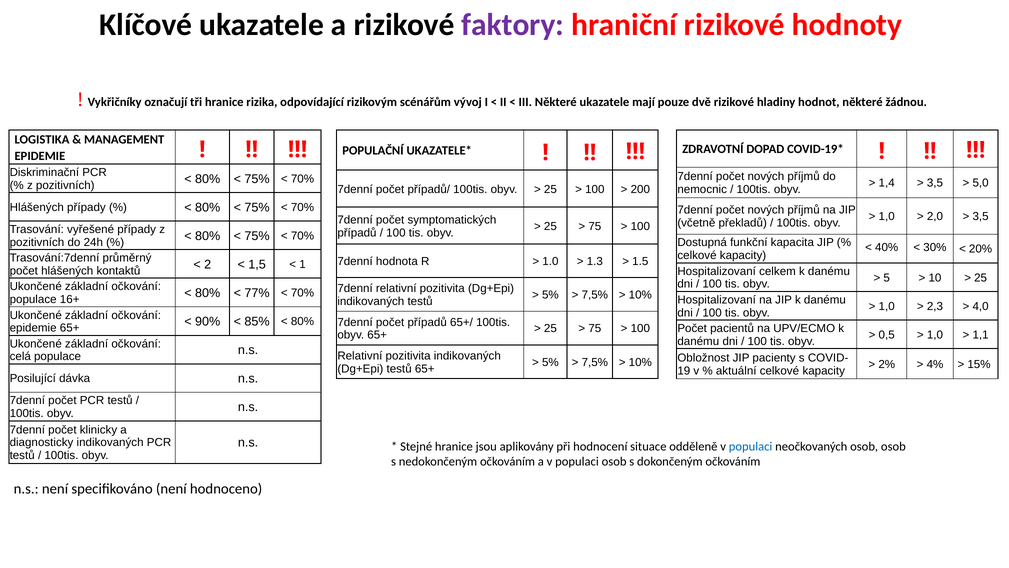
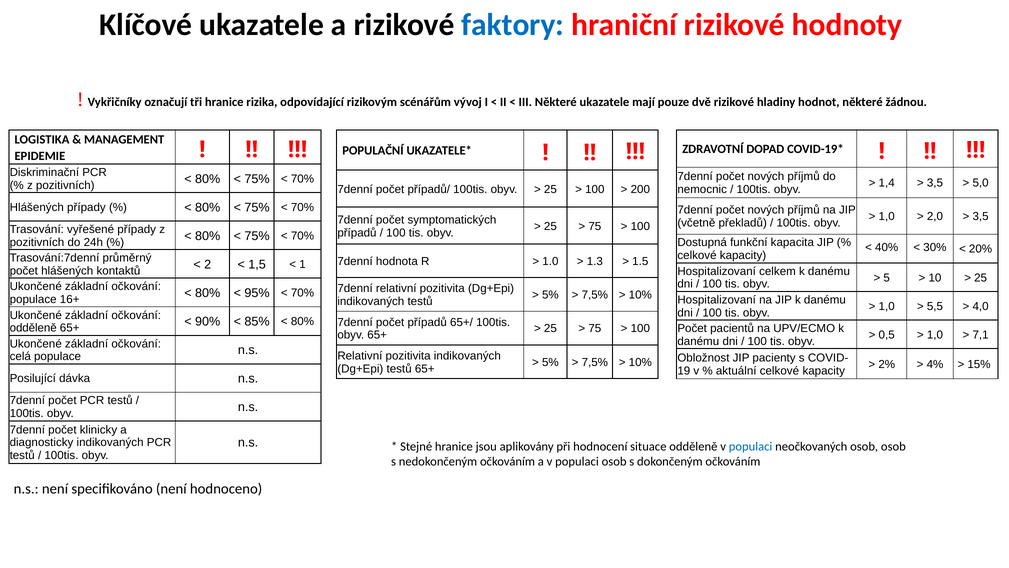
faktory colour: purple -> blue (513, 25)
77%: 77% -> 95% (257, 293)
2,3: 2,3 -> 5,5 (935, 306)
epidemie: epidemie -> odděleně (33, 328)
1,1: 1,1 -> 7,1 (981, 335)
